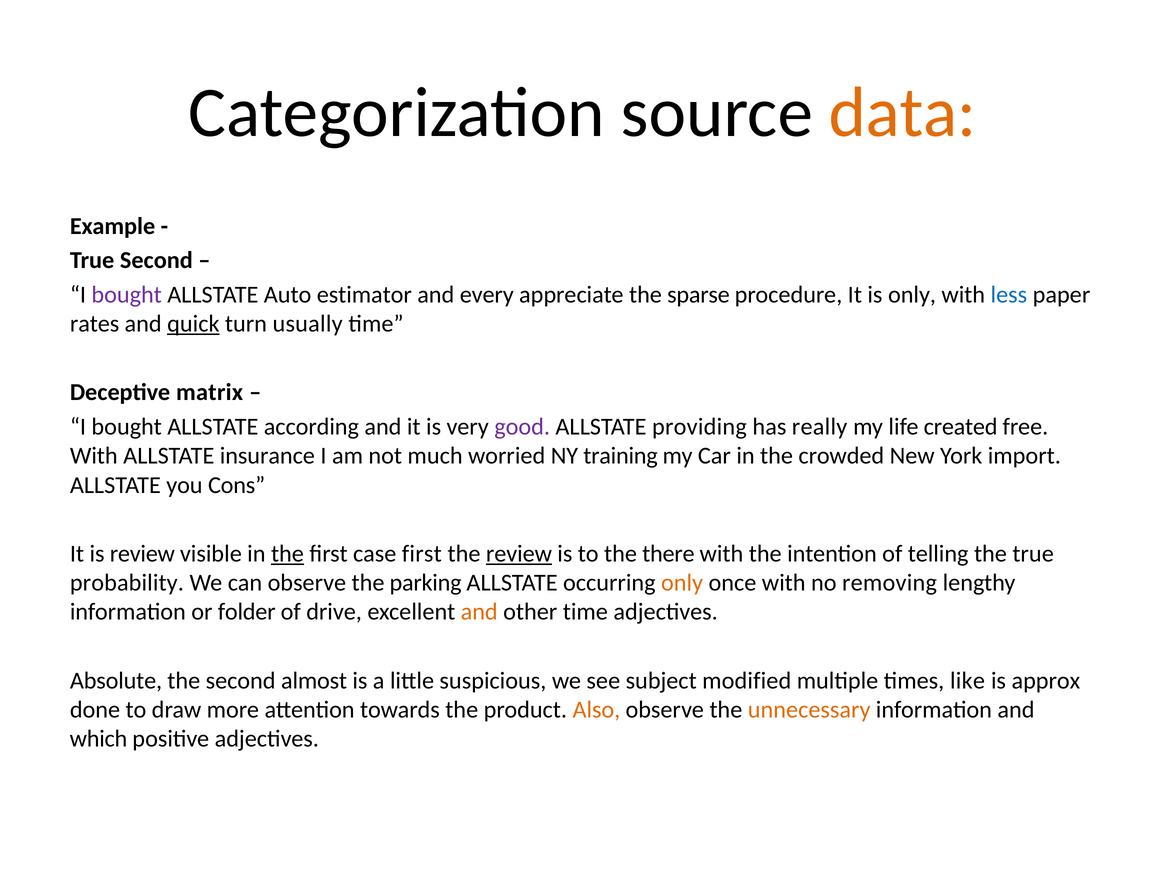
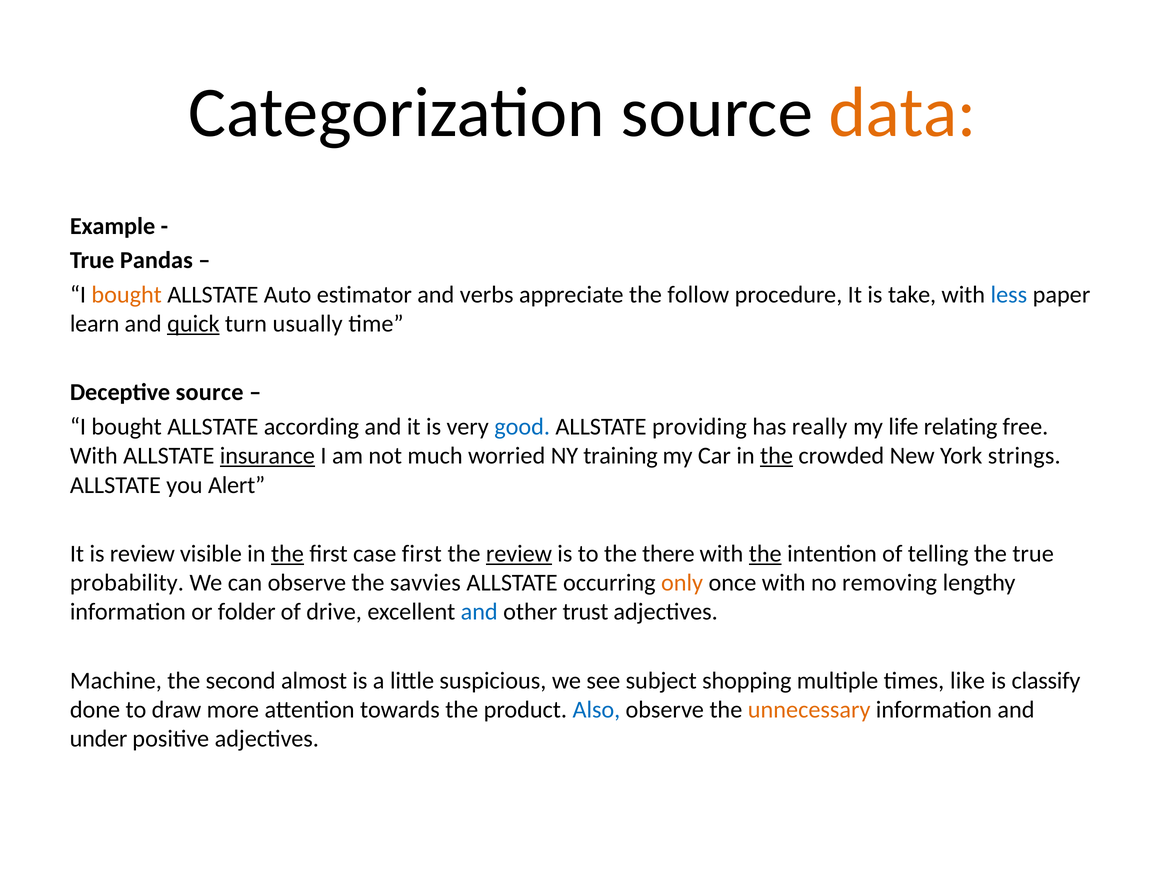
True Second: Second -> Pandas (156, 260)
bought colour: purple -> orange (127, 295)
every: every -> verbs (487, 295)
sparse: sparse -> follow (698, 295)
is only: only -> take (912, 295)
rates: rates -> learn (95, 324)
Deceptive matrix: matrix -> source (210, 392)
good colour: purple -> blue (522, 427)
created: created -> relating (961, 427)
insurance underline: none -> present (267, 456)
the underline: none -> present (777, 456)
import: import -> strings (1024, 456)
Cons: Cons -> Alert (237, 485)
the underline: none -> present (765, 553)
parking: parking -> savvies (425, 583)
and colour: orange -> blue (479, 612)
other time: time -> trust (585, 612)
Absolute: Absolute -> Machine (116, 680)
modified: modified -> shopping (747, 680)
approx: approx -> classify (1046, 680)
Also colour: orange -> blue (596, 709)
which: which -> under (99, 739)
